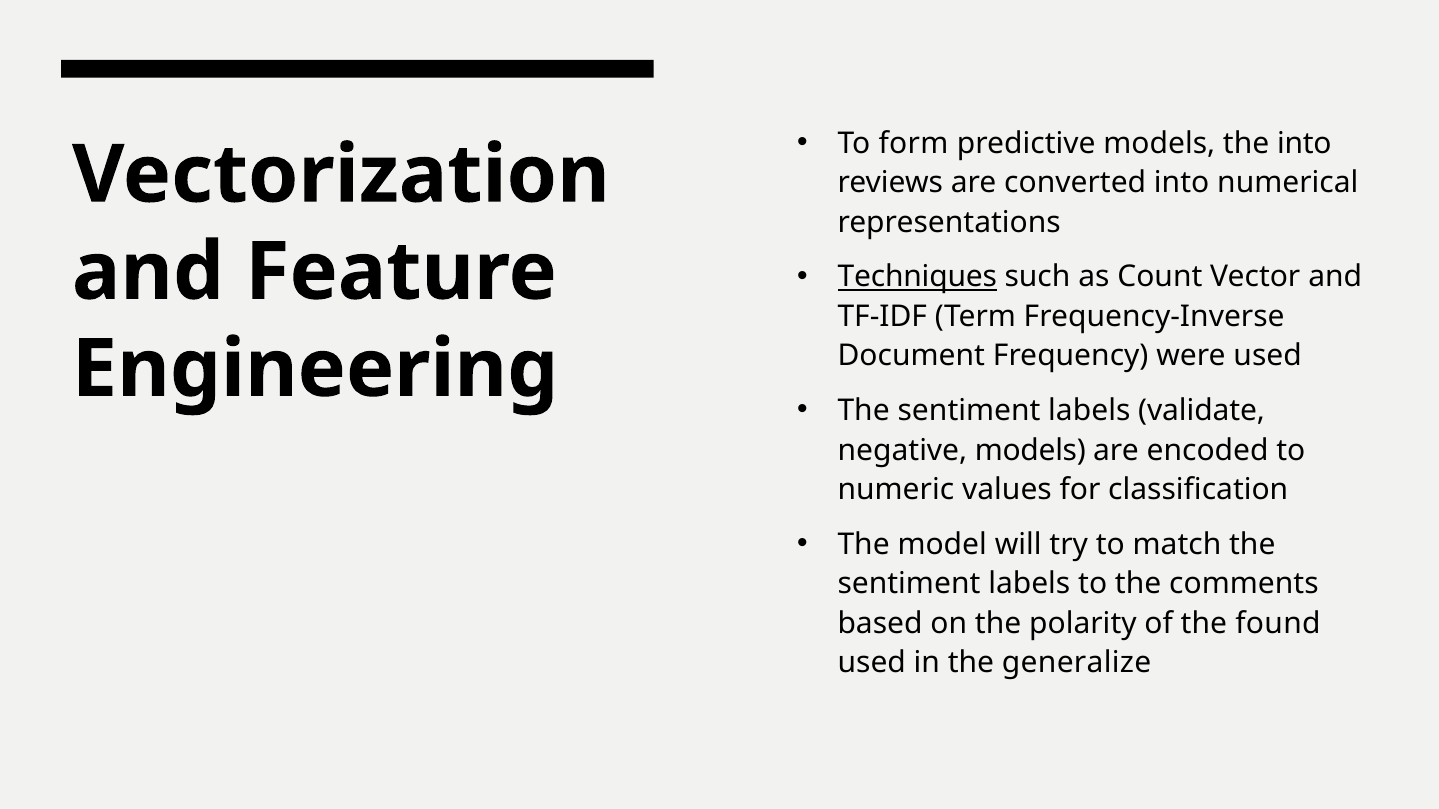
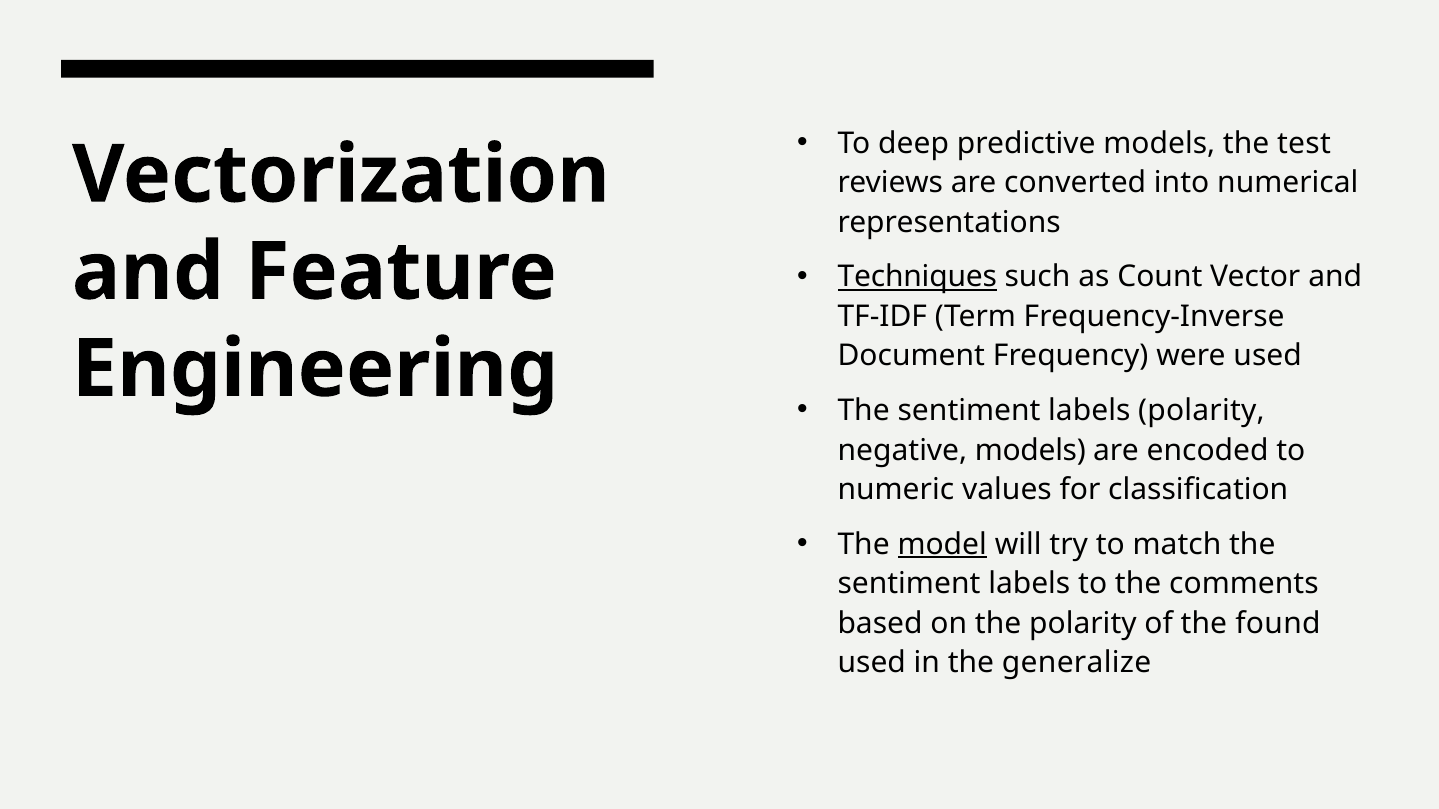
form: form -> deep (914, 143)
the into: into -> test (1304, 143)
labels validate: validate -> polarity (1201, 411)
model underline: none -> present (942, 544)
